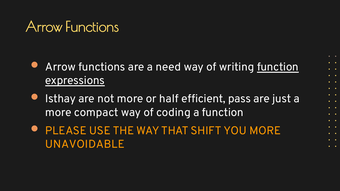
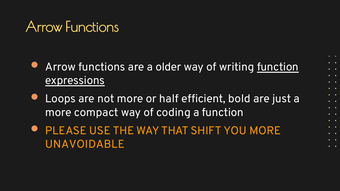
need: need -> older (168, 67)
Isthay: Isthay -> Loops (60, 99)
pass: pass -> bold (239, 99)
